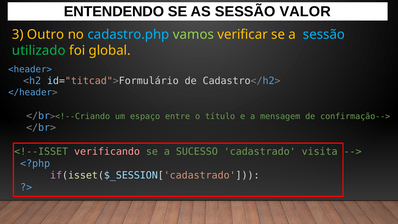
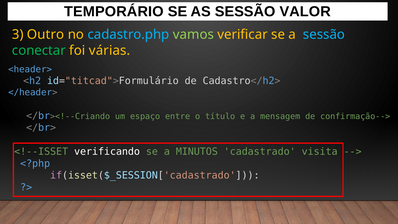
ENTENDENDO: ENTENDENDO -> TEMPORÁRIO (114, 12)
utilizado: utilizado -> conectar (39, 50)
global: global -> várias (110, 50)
verificando colour: pink -> white (107, 151)
SUCESSO: SUCESSO -> MINUTOS (197, 151)
